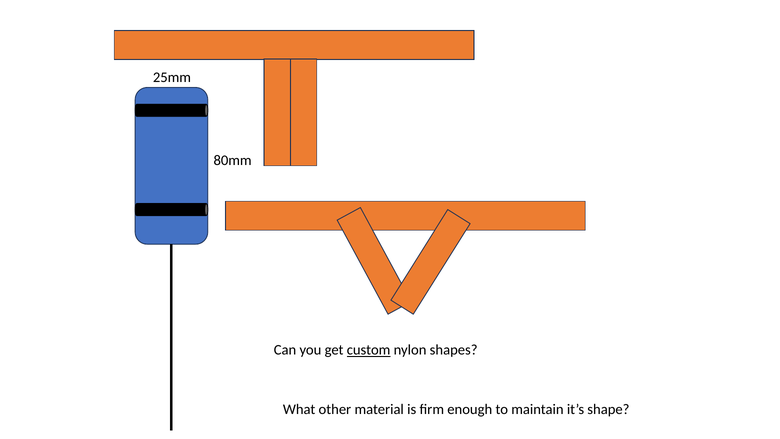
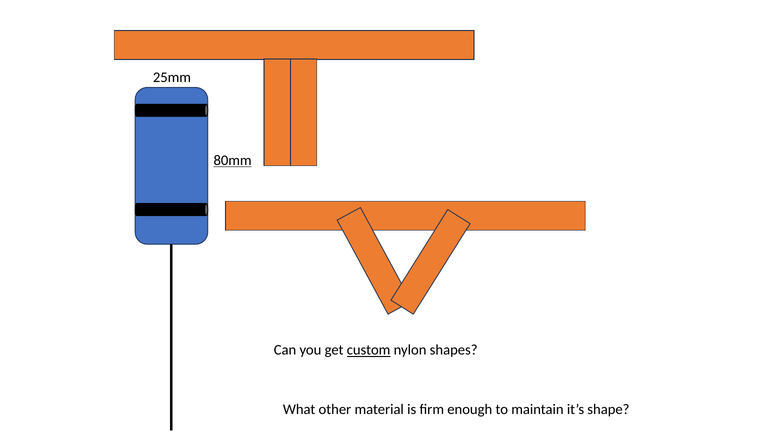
80mm underline: none -> present (233, 160)
